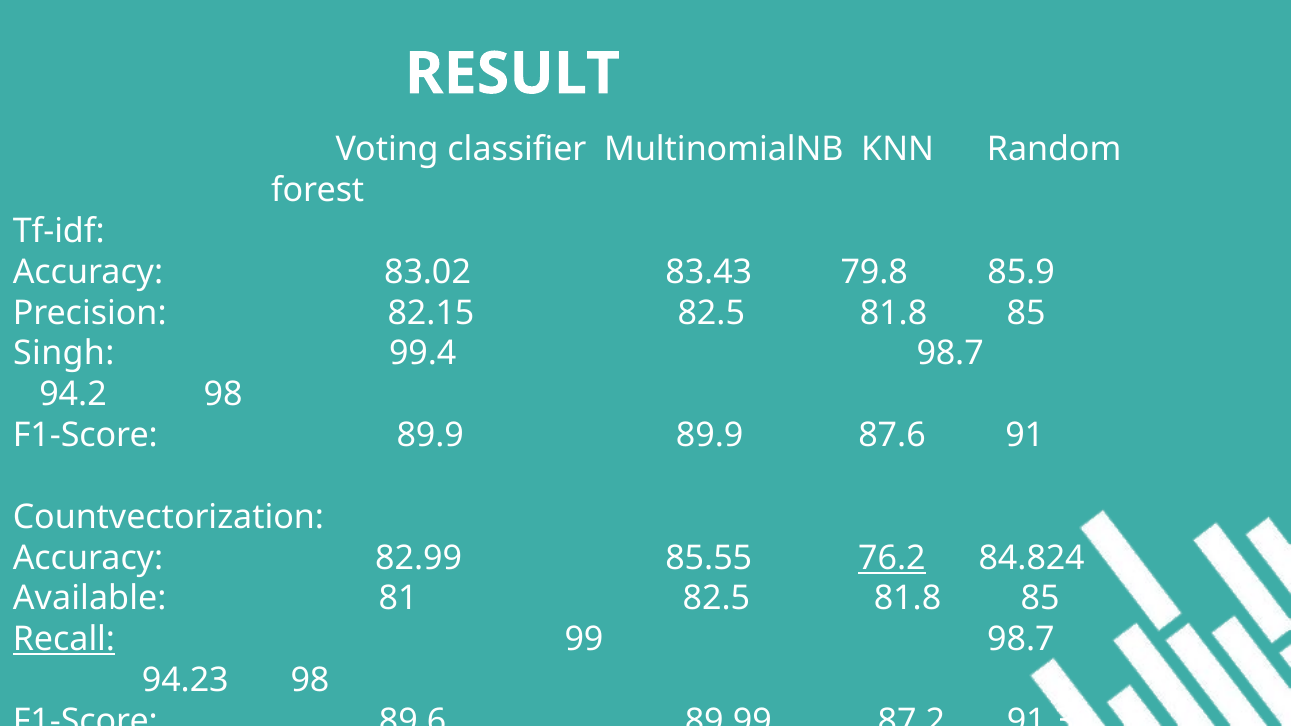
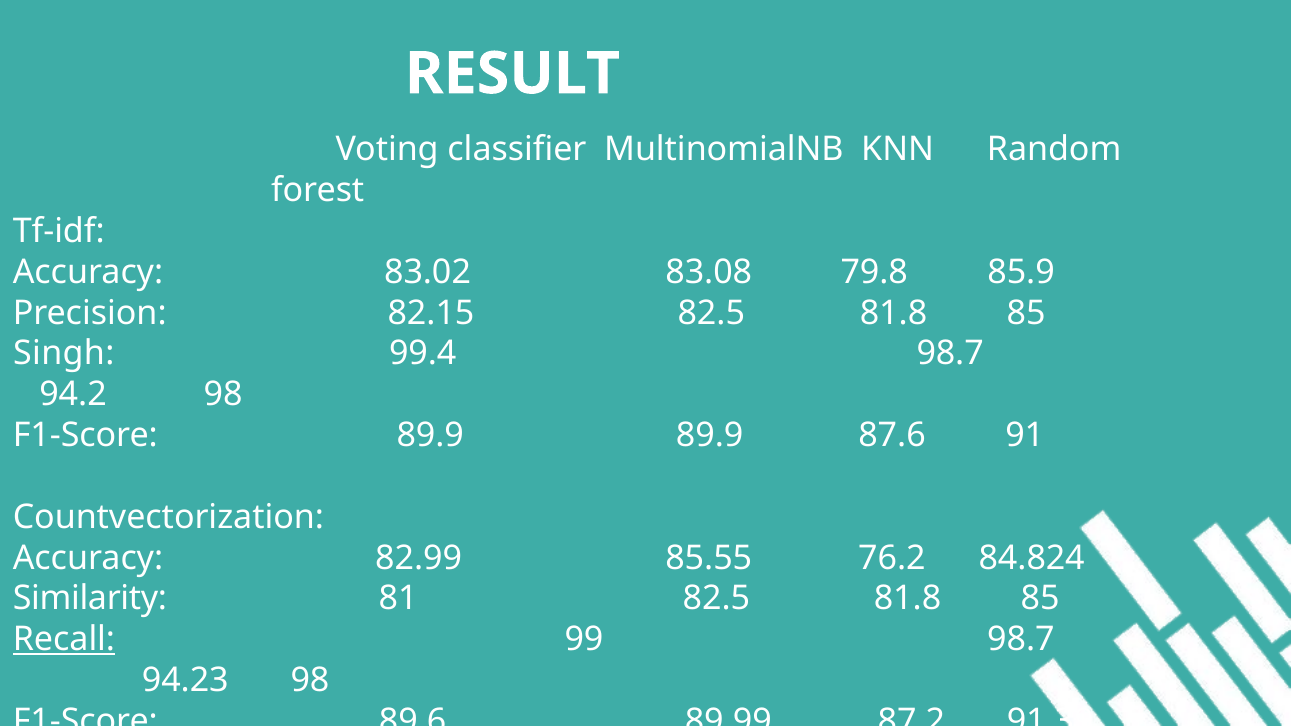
83.43: 83.43 -> 83.08 (709, 272)
76.2 underline: present -> none (892, 558)
Available: Available -> Similarity (90, 599)
